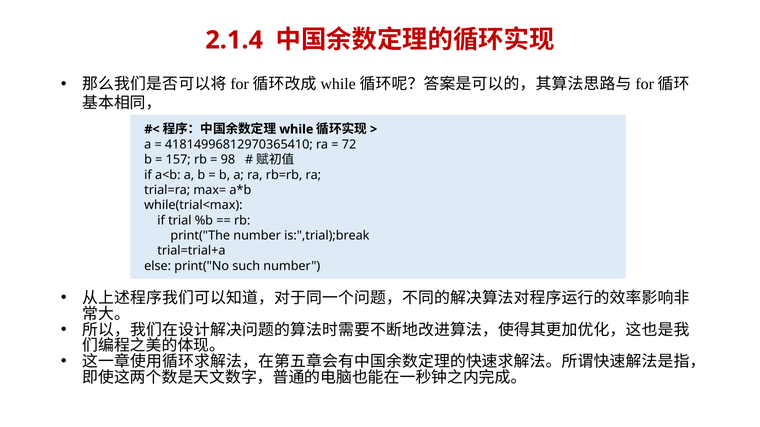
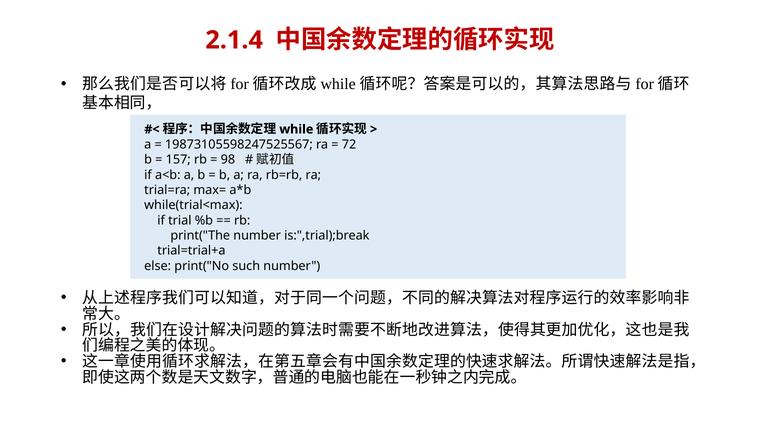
41814996812970365410: 41814996812970365410 -> 19873105598247525567 (239, 145)
